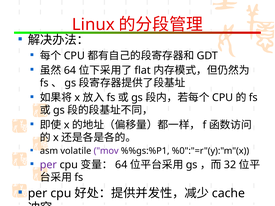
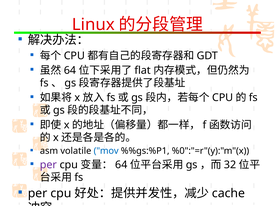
mov colour: purple -> blue (106, 151)
